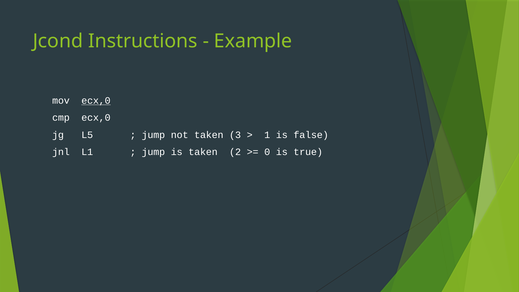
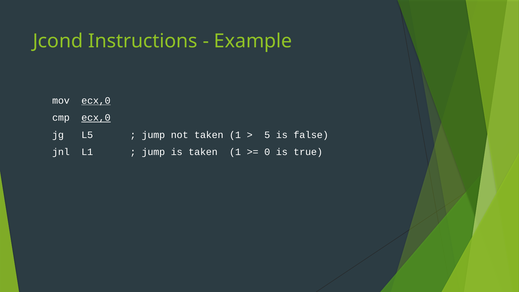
ecx,0 underline: none -> present (96, 118)
not taken 3: 3 -> 1 (235, 135)
1: 1 -> 5 (267, 135)
is taken 2: 2 -> 1 (235, 152)
